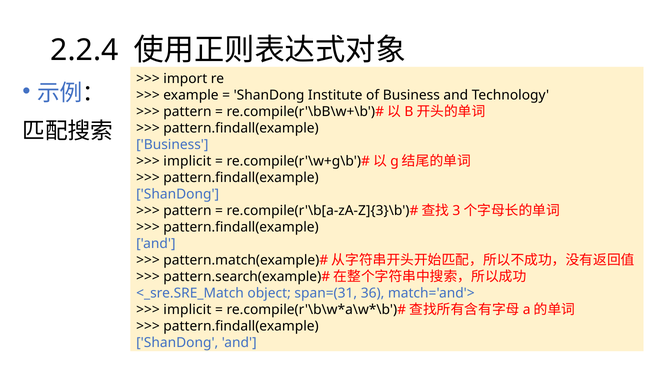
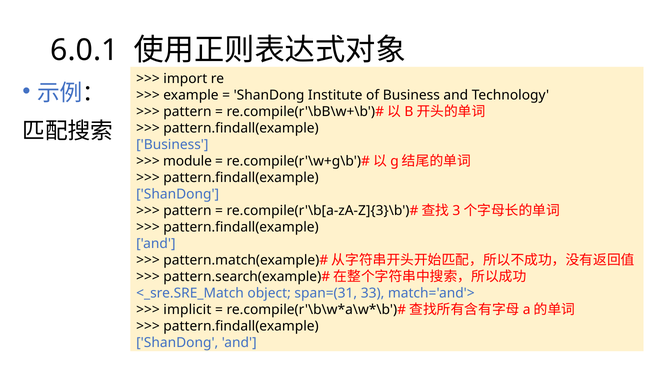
2.2.4: 2.2.4 -> 6.0.1 (84, 51)
implicit: implicit -> module (188, 162)
36: 36 -> 33 (373, 294)
